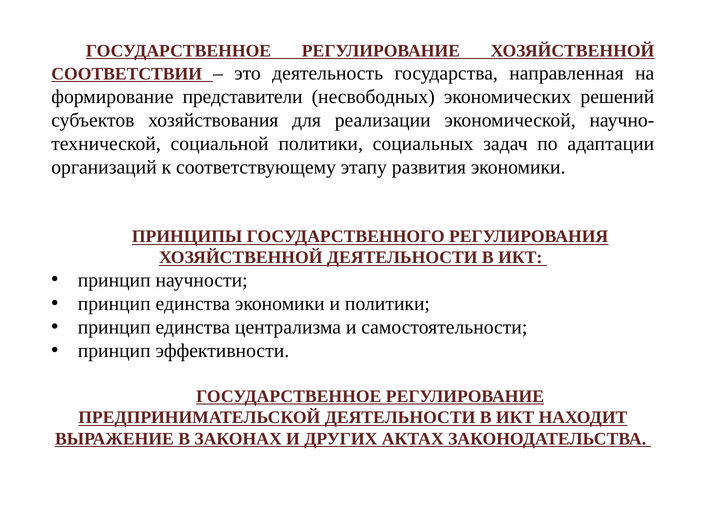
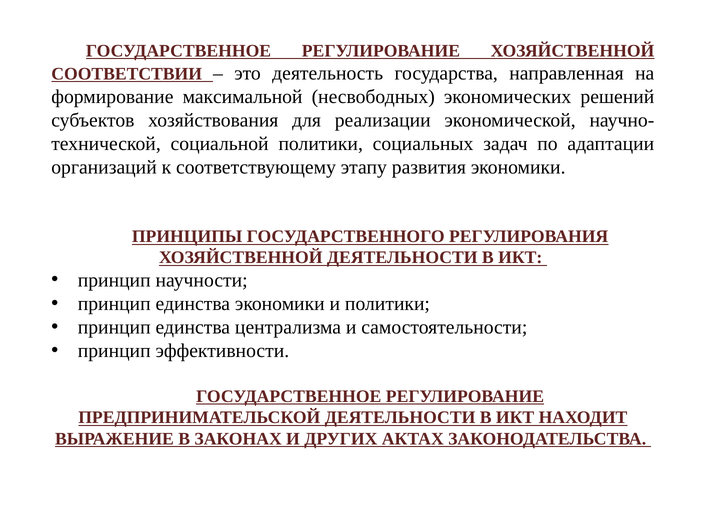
представители: представители -> максимальной (243, 97)
